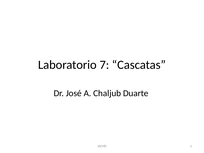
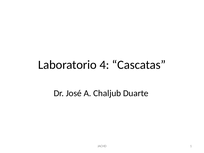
7: 7 -> 4 (104, 65)
